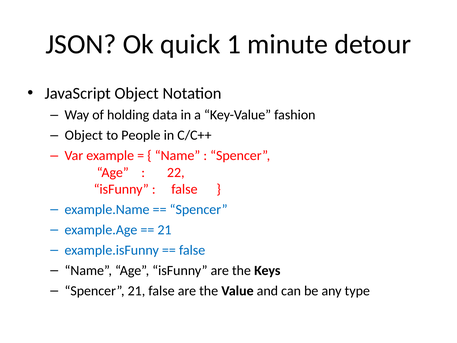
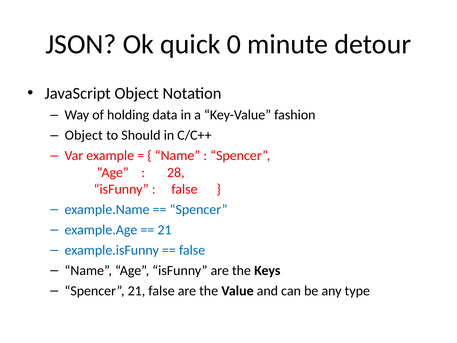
1: 1 -> 0 (234, 44)
People: People -> Should (141, 135)
22: 22 -> 28 (176, 172)
